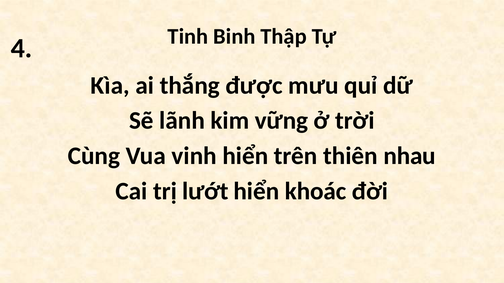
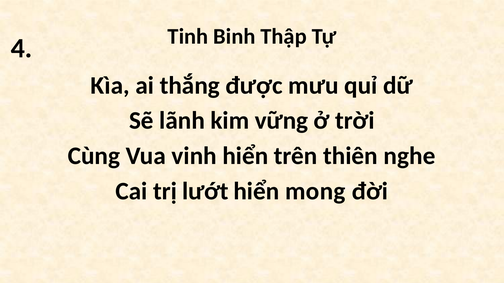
nhau: nhau -> nghe (409, 156)
khoác: khoác -> mong (315, 191)
